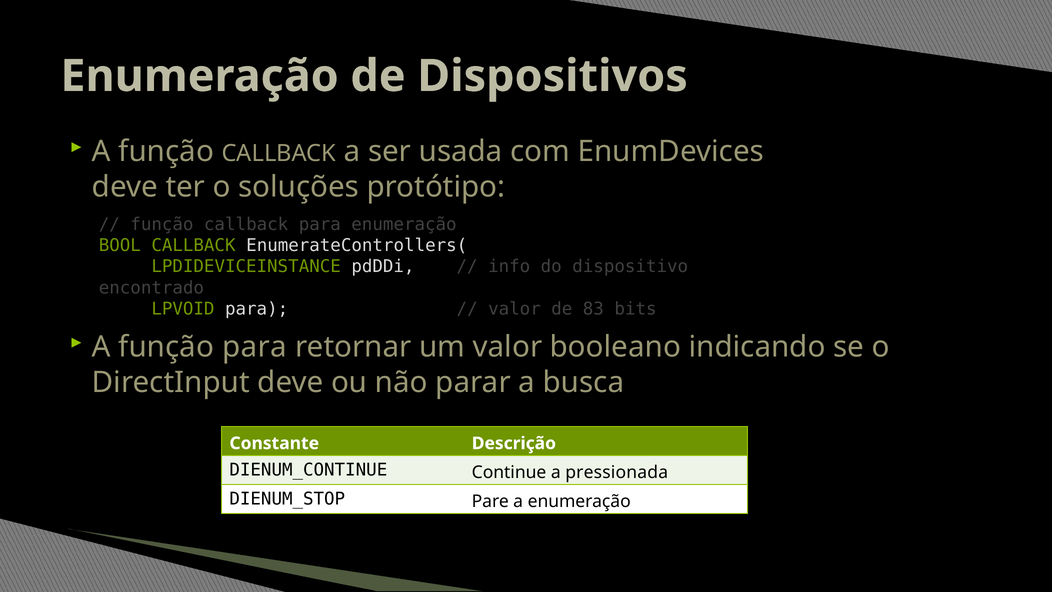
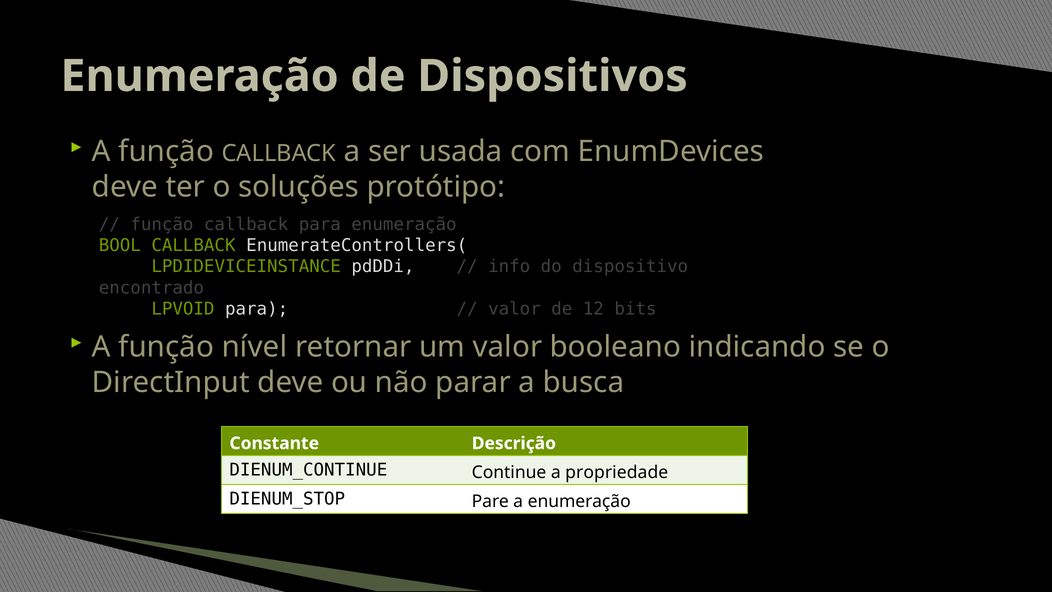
83: 83 -> 12 (593, 309)
função para: para -> nível (254, 347)
pressionada: pressionada -> propriedade (617, 472)
